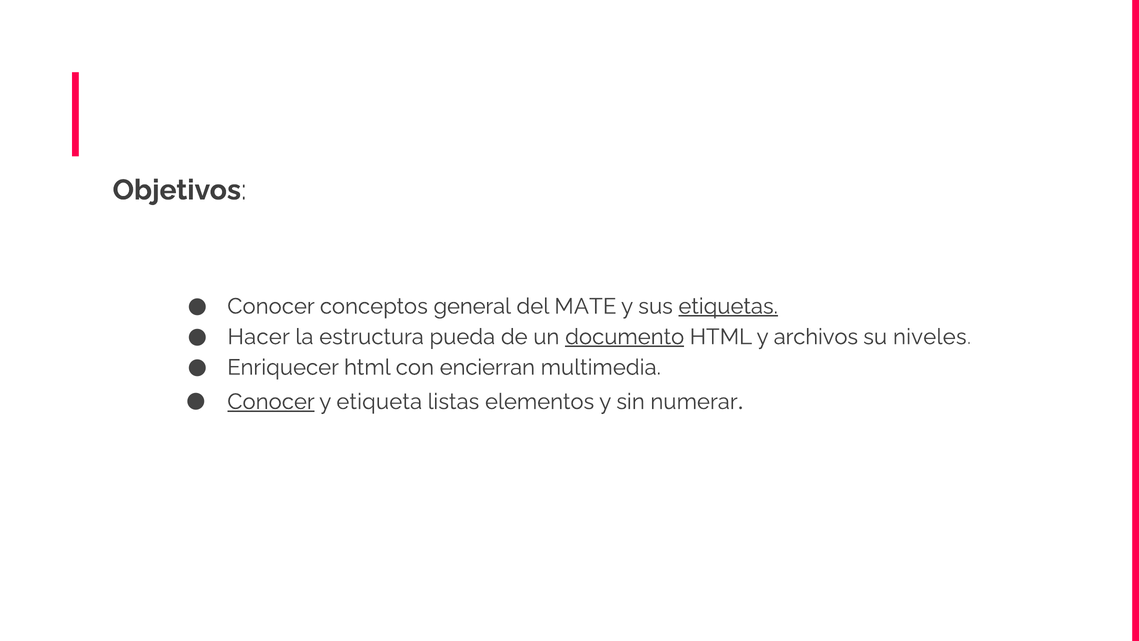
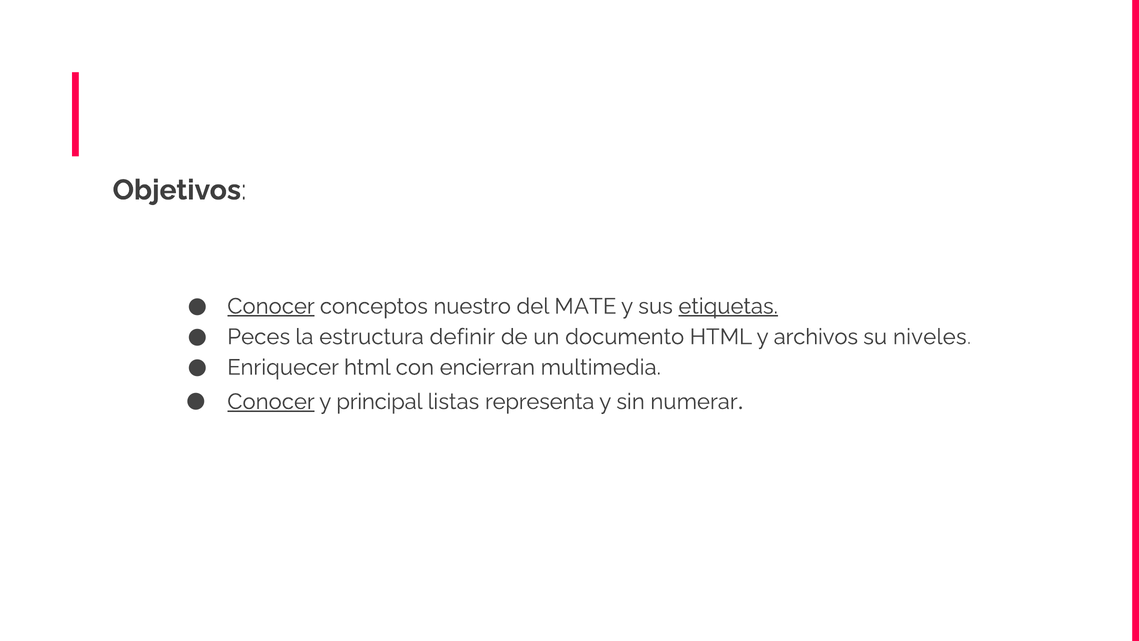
Conocer underline: none -> present (271, 306)
general: general -> nuestro (472, 306)
Hacer: Hacer -> Peces (259, 337)
pueda: pueda -> definir (462, 337)
documento underline: present -> none (625, 337)
etiqueta: etiqueta -> principal (379, 402)
elementos: elementos -> representa (540, 402)
